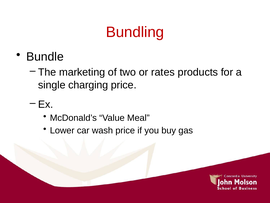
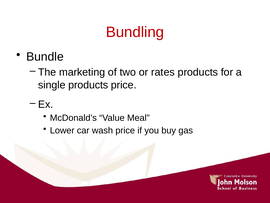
single charging: charging -> products (88, 85)
